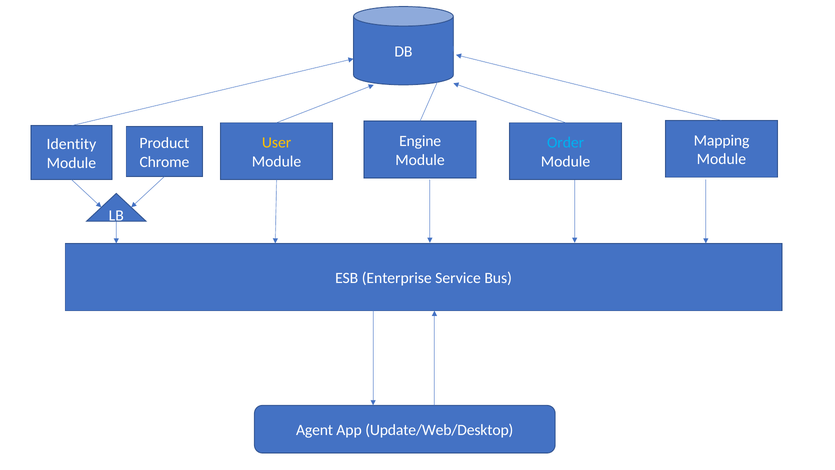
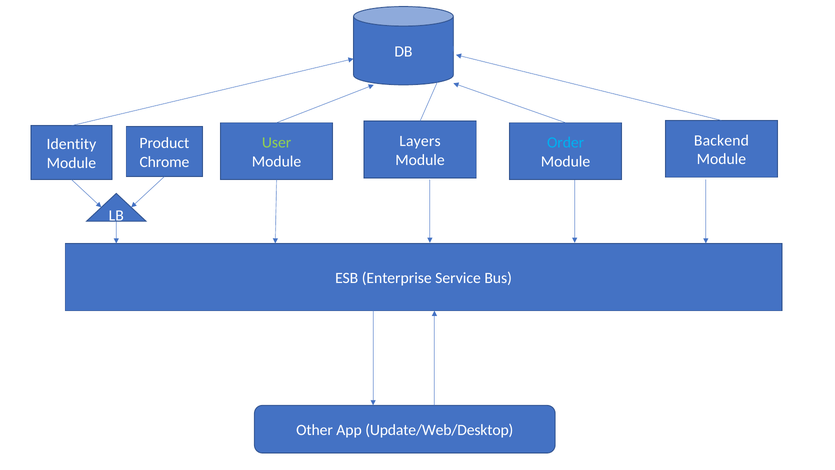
Mapping: Mapping -> Backend (721, 140)
Engine: Engine -> Layers (420, 141)
User colour: yellow -> light green (277, 143)
Agent: Agent -> Other (315, 430)
